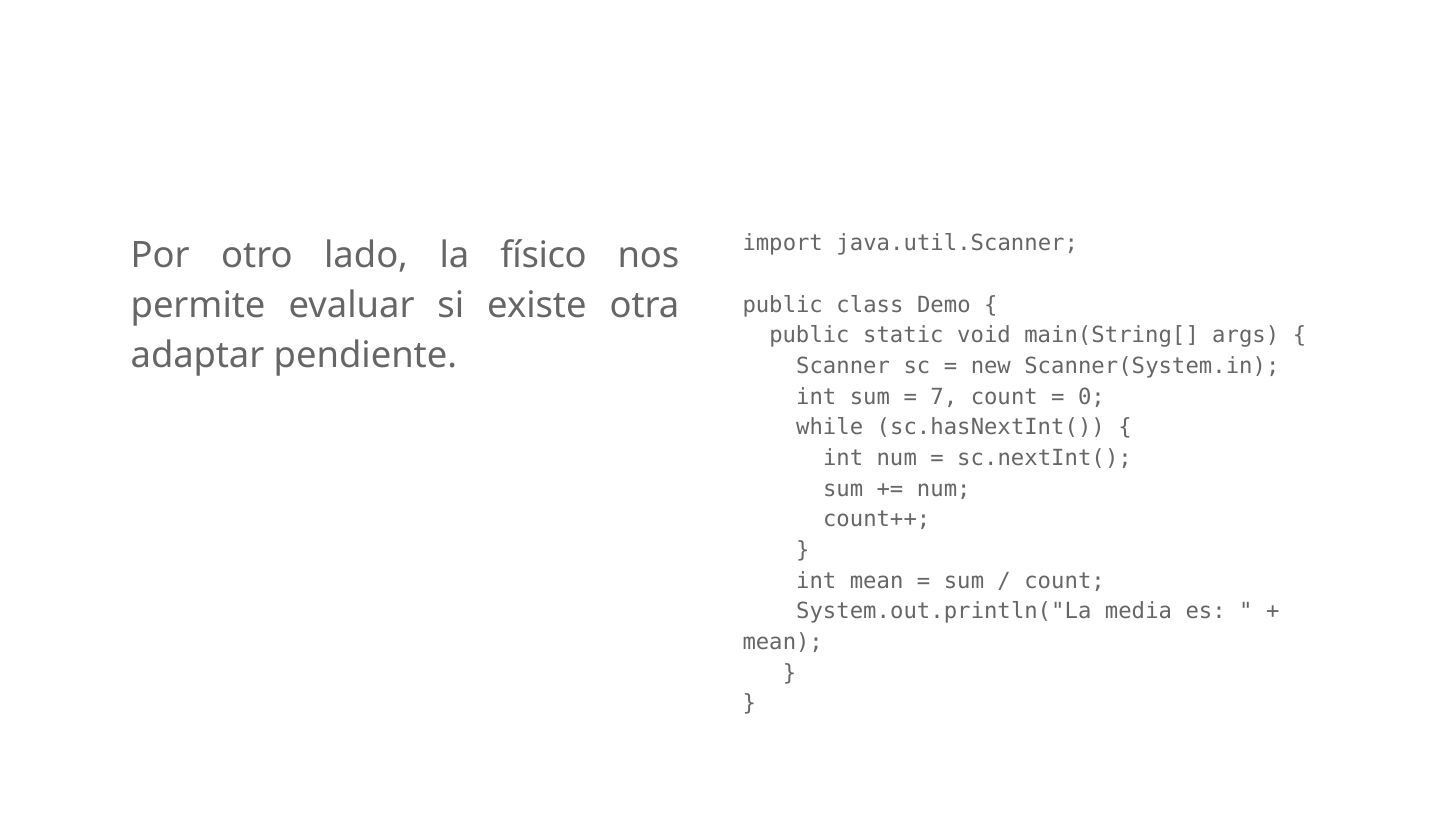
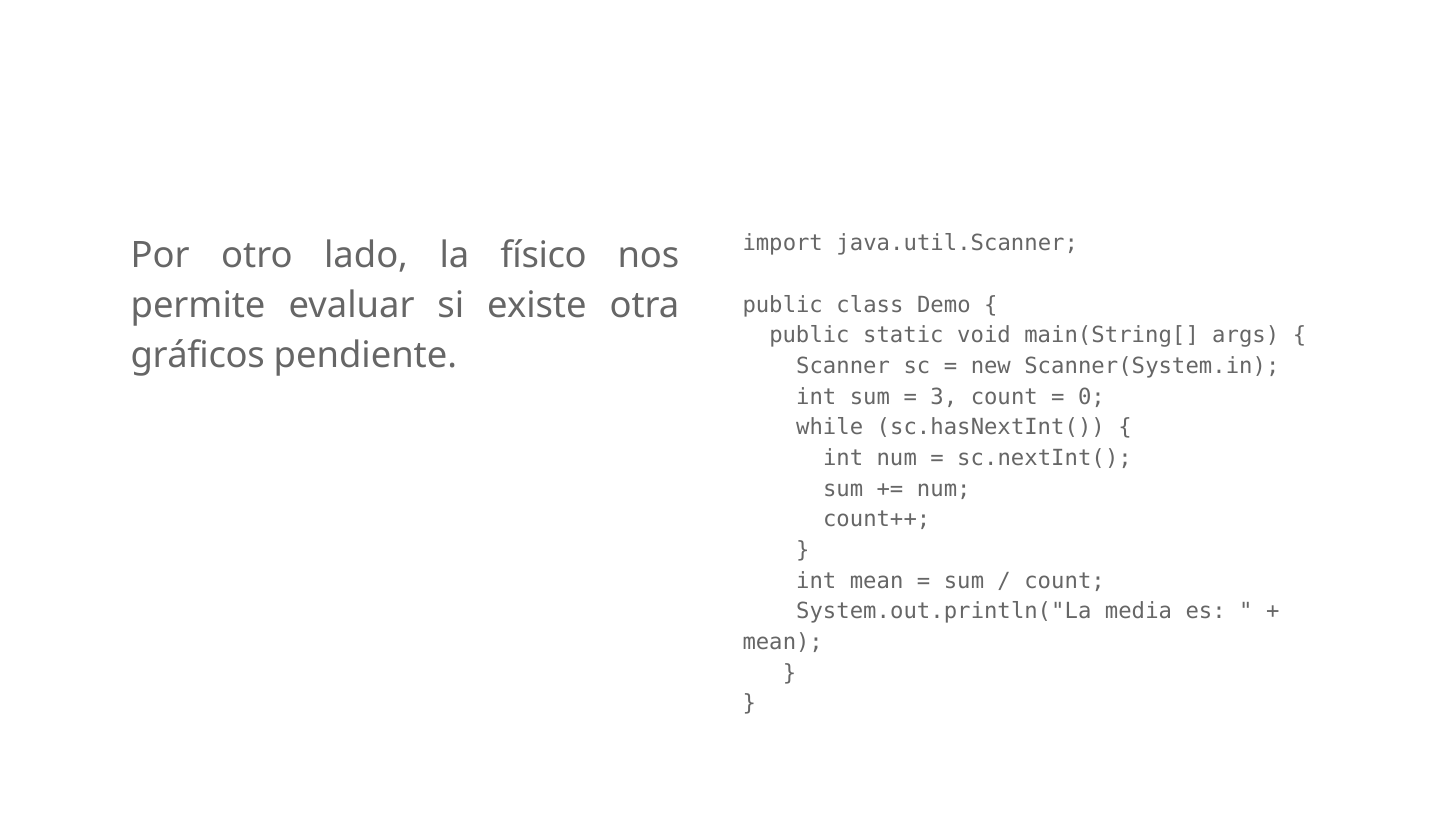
adaptar: adaptar -> gráficos (198, 356)
7: 7 -> 3 (944, 397)
